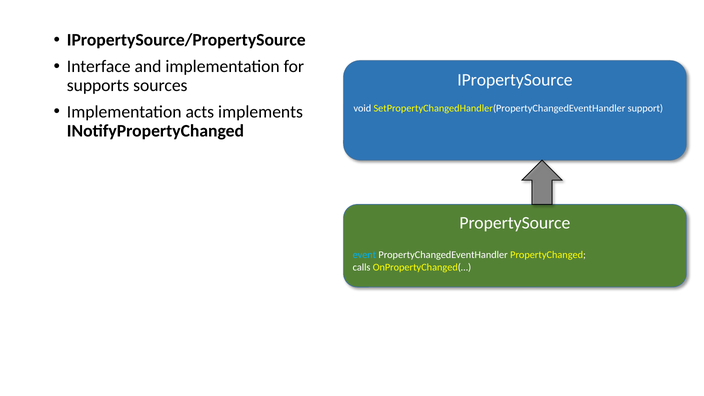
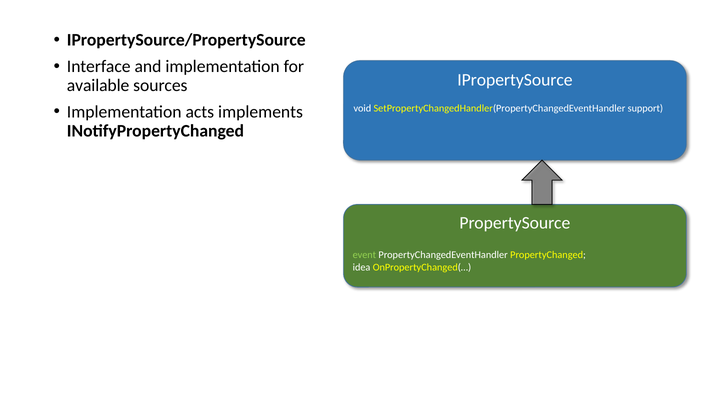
supports: supports -> available (98, 85)
event colour: light blue -> light green (364, 255)
calls: calls -> idea (362, 267)
